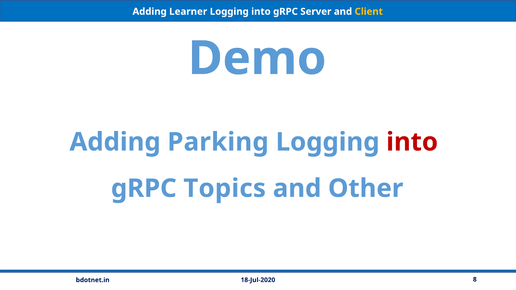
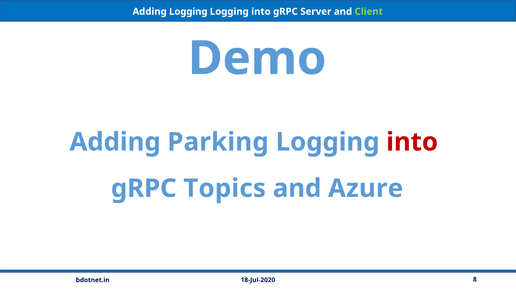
Adding Learner: Learner -> Logging (188, 12)
Client colour: yellow -> light green (369, 12)
Other: Other -> Azure (366, 189)
